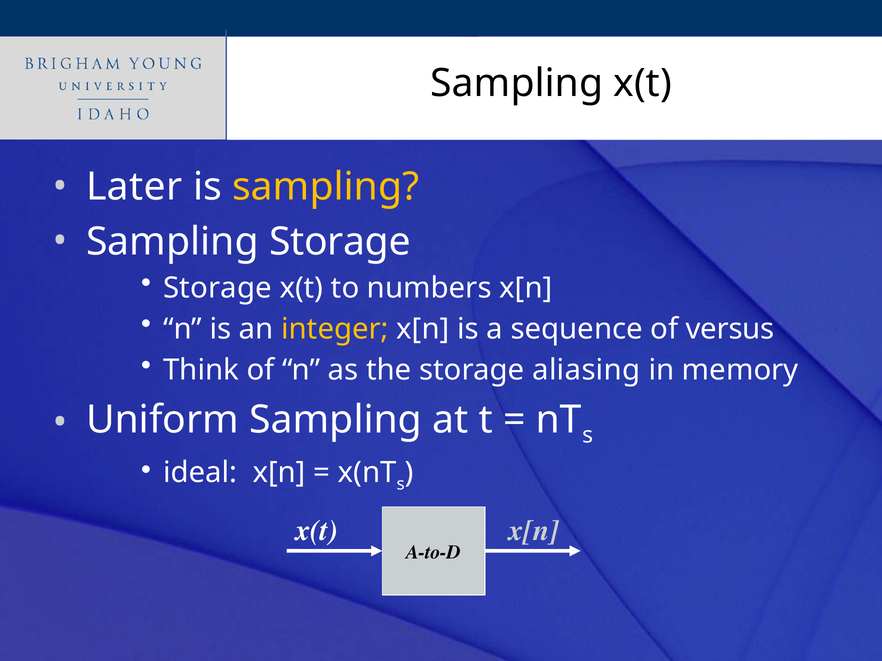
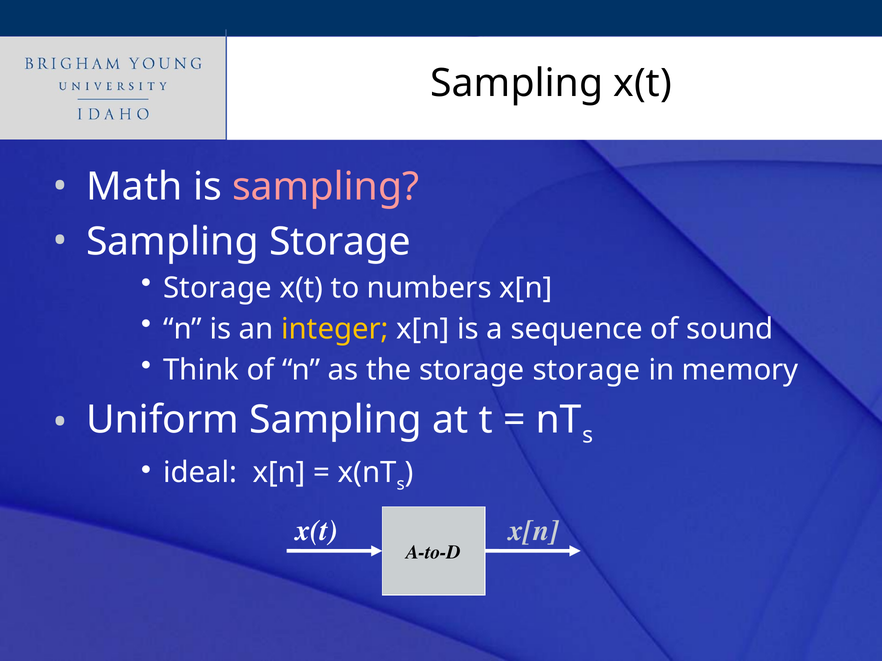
Later: Later -> Math (134, 187)
sampling colour: yellow -> pink (326, 187)
versus: versus -> sound (730, 329)
storage aliasing: aliasing -> storage (586, 370)
